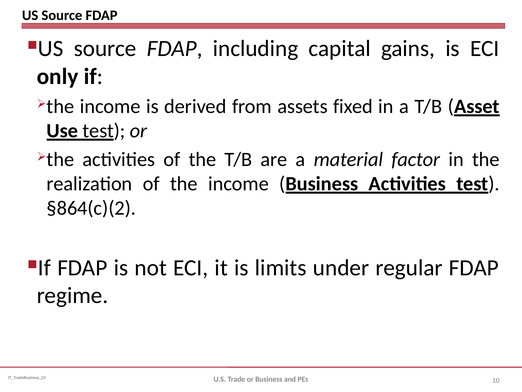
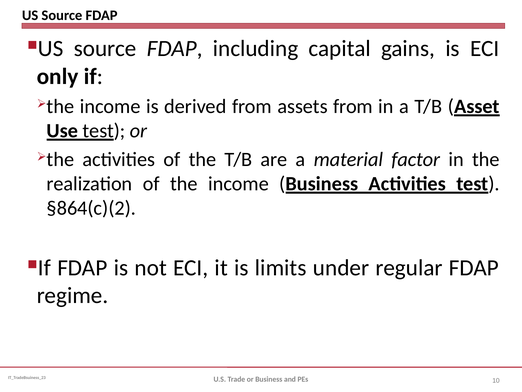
assets fixed: fixed -> from (353, 106)
